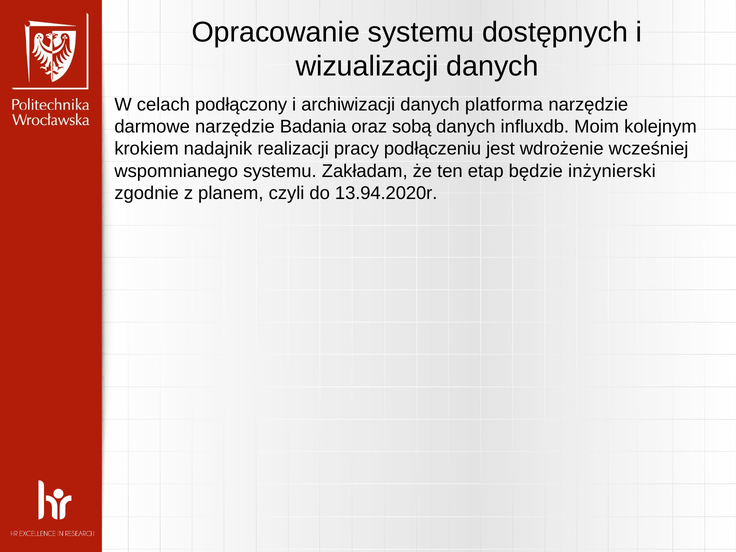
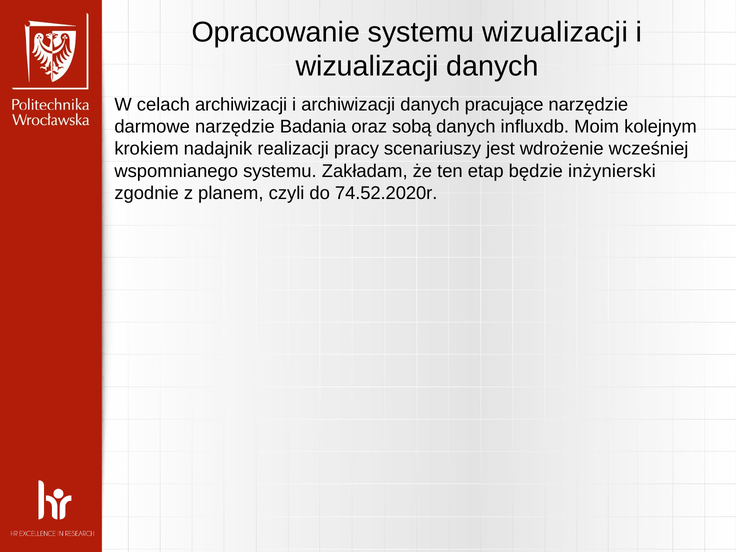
systemu dostępnych: dostępnych -> wizualizacji (555, 32)
celach podłączony: podłączony -> archiwizacji (241, 105)
platforma: platforma -> pracujące (504, 105)
podłączeniu: podłączeniu -> scenariuszy (433, 149)
13.94.2020r: 13.94.2020r -> 74.52.2020r (386, 193)
